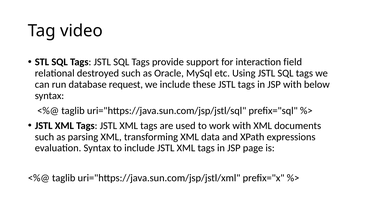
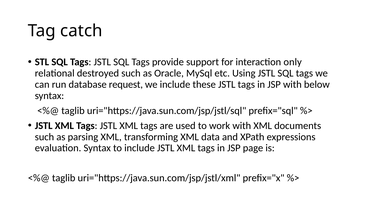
video: video -> catch (81, 31)
field: field -> only (293, 62)
